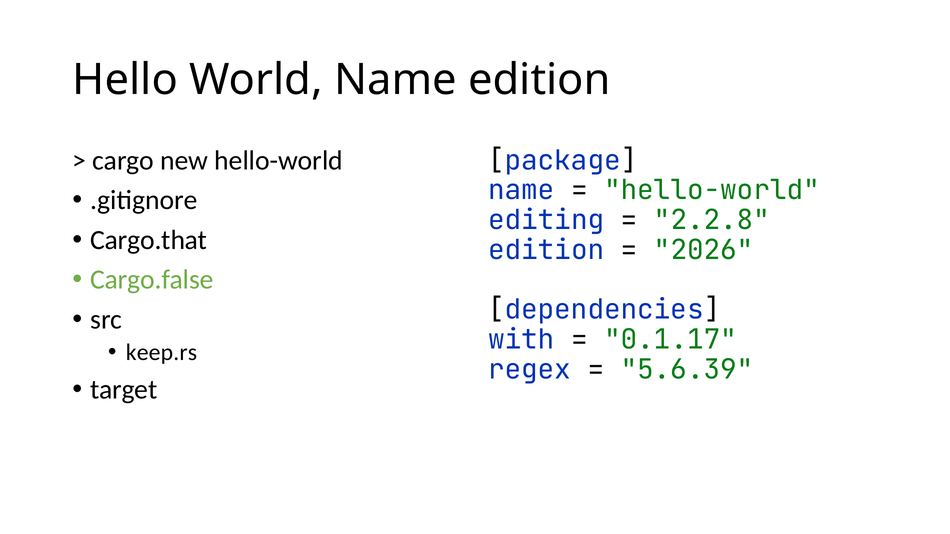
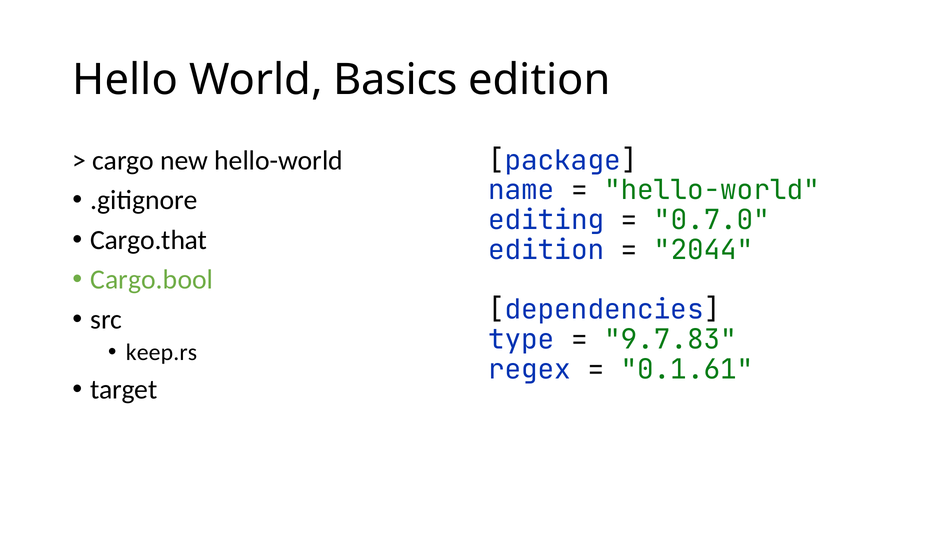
World Name: Name -> Basics (396, 80)
2.2.8: 2.2.8 -> 0.7.0 (712, 220)
2026: 2026 -> 2044 (704, 250)
Cargo.false: Cargo.false -> Cargo.bool (152, 280)
with: with -> type (521, 340)
0.1.17: 0.1.17 -> 9.7.83 (671, 340)
5.6.39: 5.6.39 -> 0.1.61 (687, 370)
